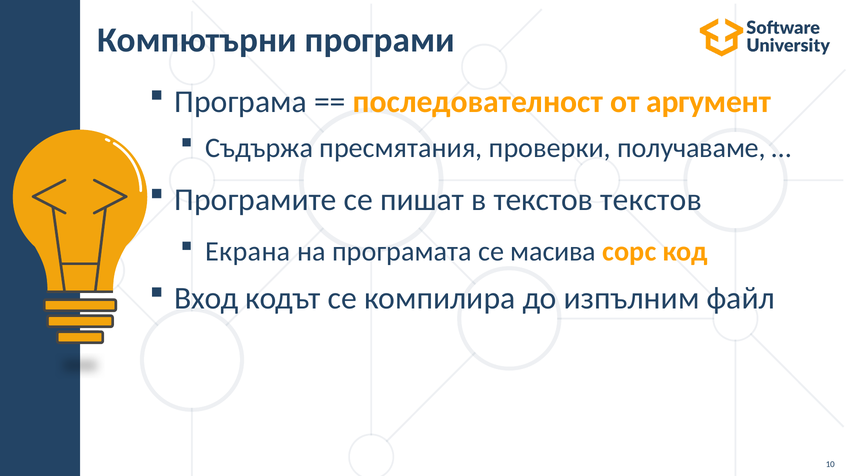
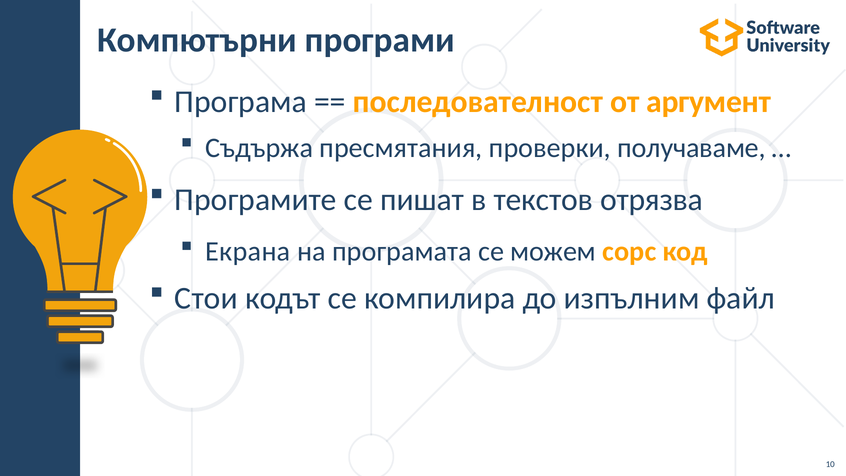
текстов текстов: текстов -> отрязва (651, 200)
масива: масива -> можем (553, 252)
Вход: Вход -> Стои (206, 298)
